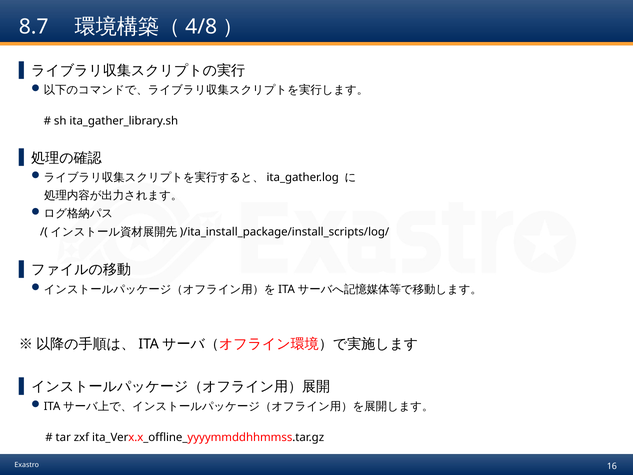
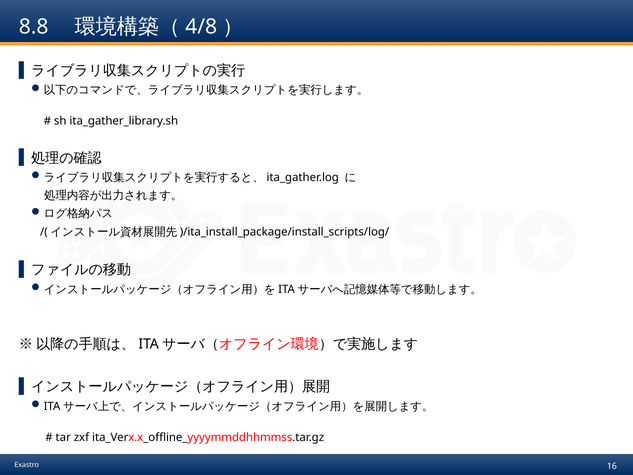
8.7: 8.7 -> 8.8 (34, 27)
